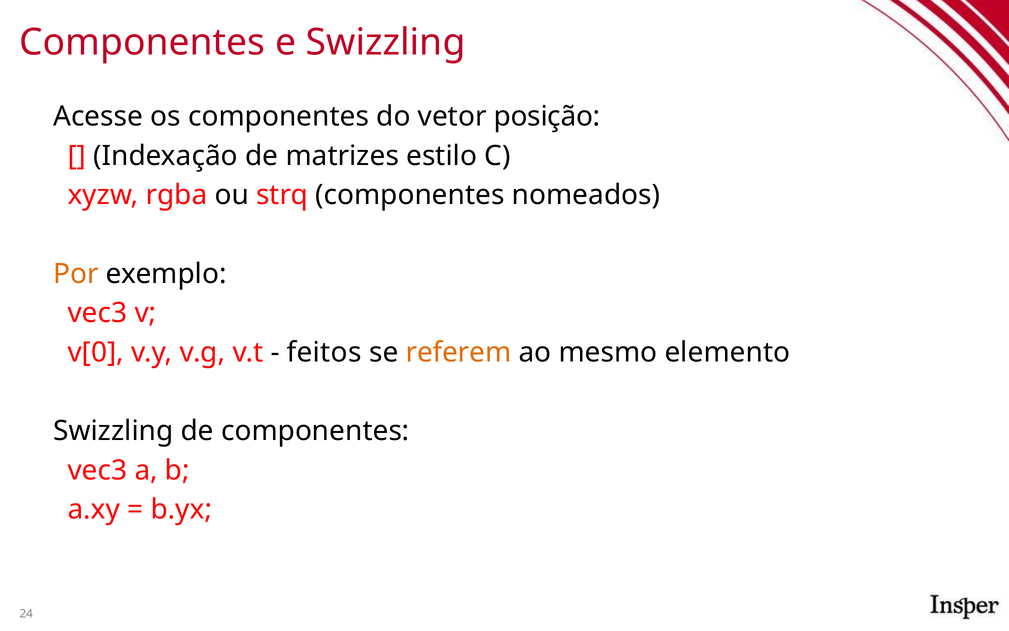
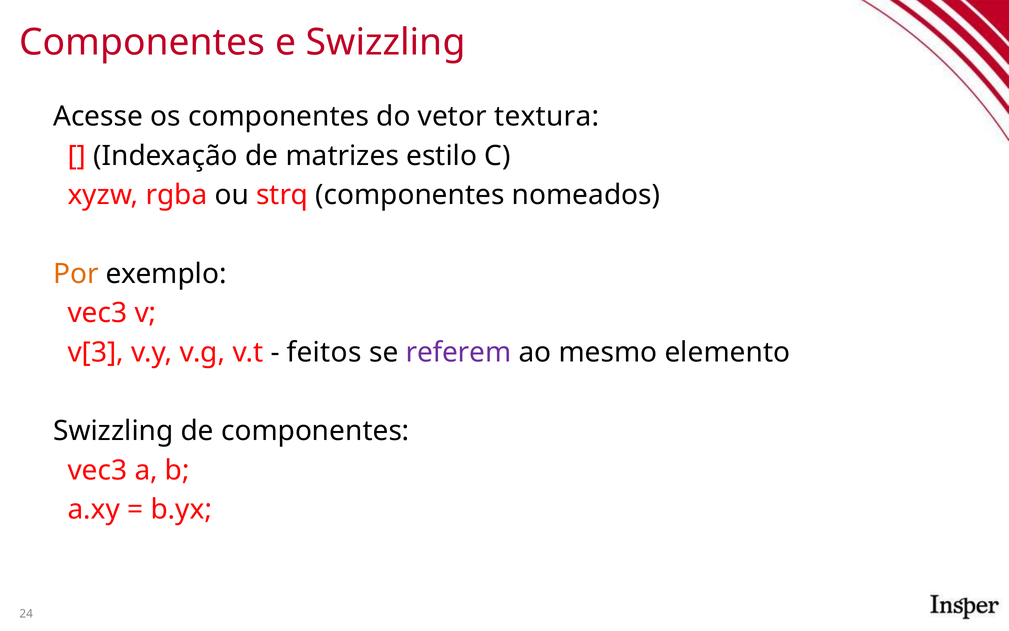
posição: posição -> textura (547, 116)
v[0: v[0 -> v[3 (96, 352)
referem colour: orange -> purple (458, 352)
